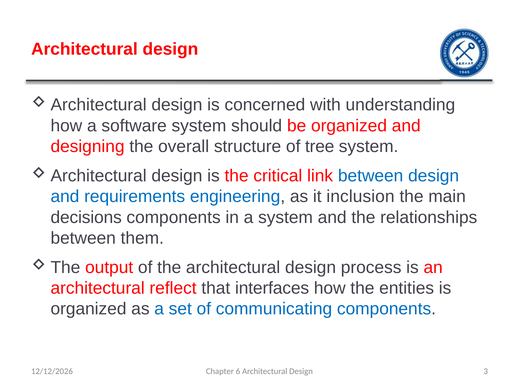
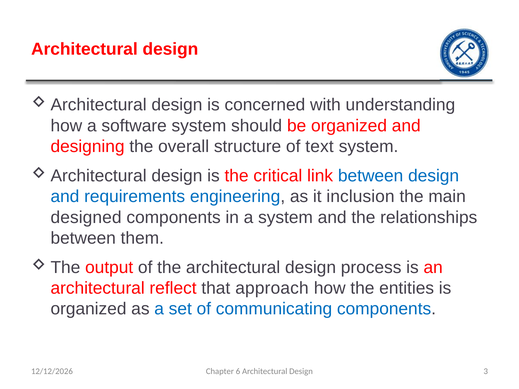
tree: tree -> text (320, 146)
decisions: decisions -> designed (86, 217)
interfaces: interfaces -> approach (272, 288)
